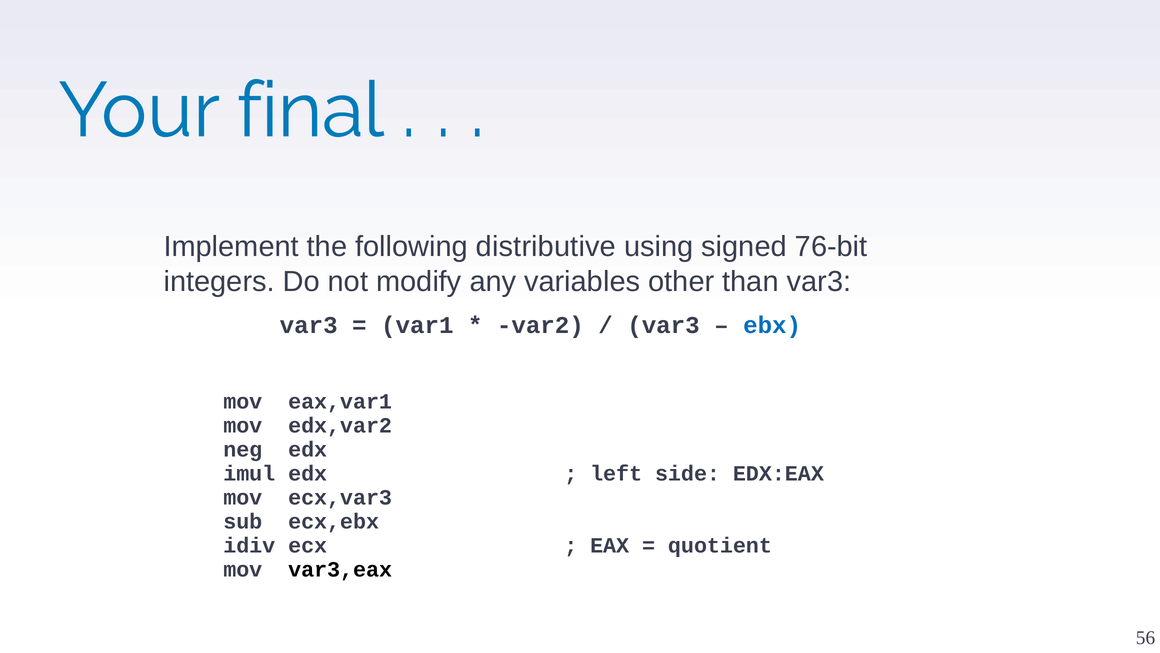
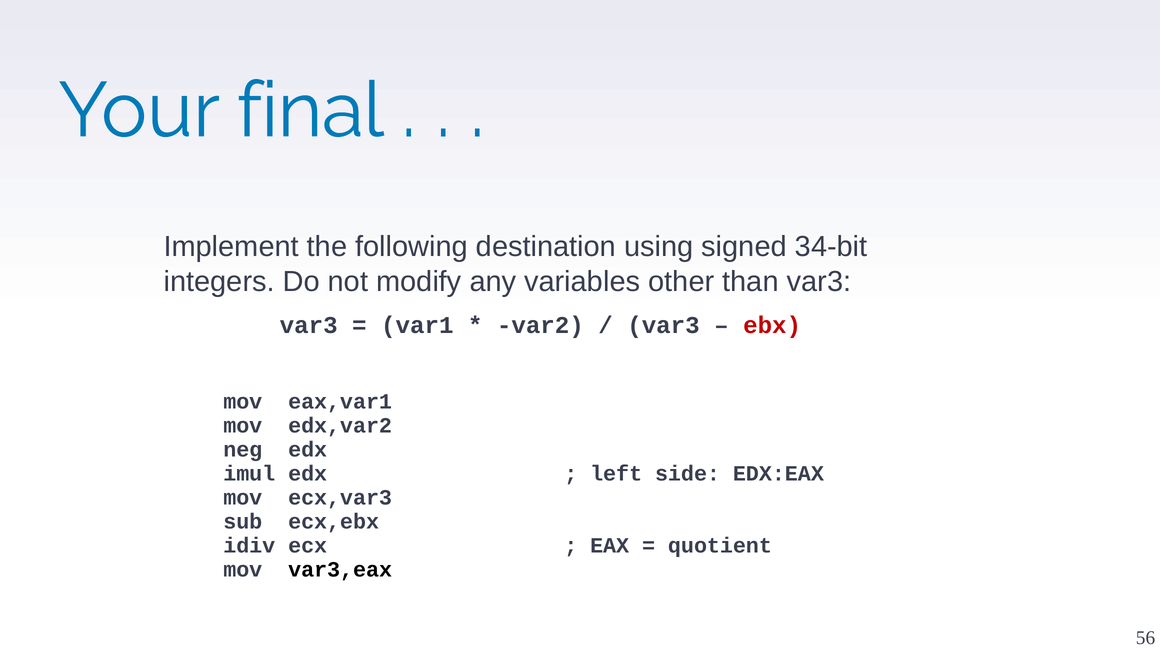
distributive: distributive -> destination (546, 247)
76-bit: 76-bit -> 34-bit (831, 247)
ebx colour: blue -> red (772, 325)
